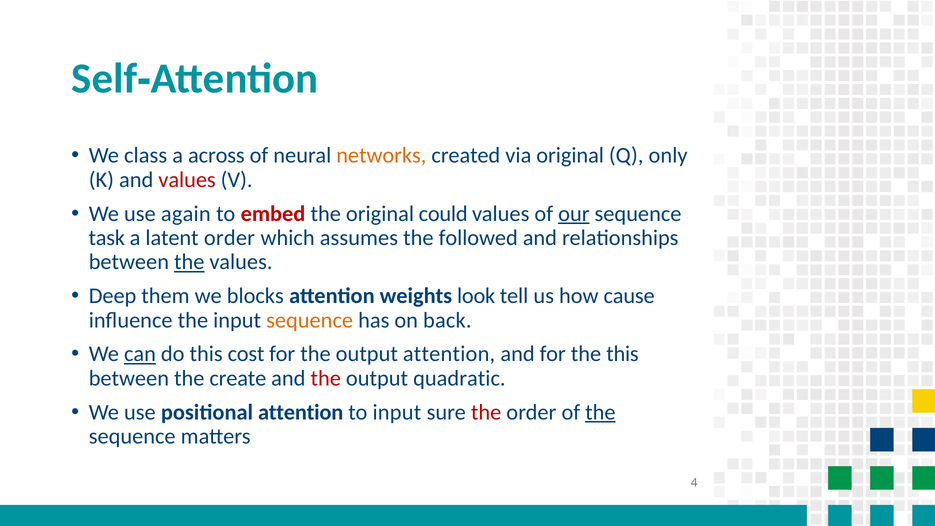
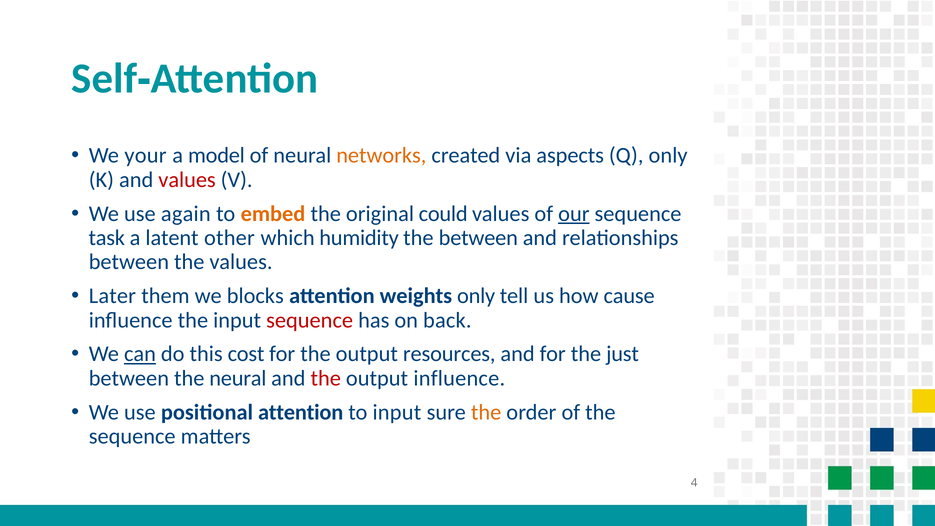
class: class -> your (146, 155)
across: across -> model (216, 155)
via original: original -> aspects (570, 155)
embed colour: red -> orange (273, 214)
latent order: order -> other (229, 238)
assumes: assumes -> humidity (359, 238)
the followed: followed -> between (478, 238)
the underline: present -> none (189, 262)
Deep: Deep -> Later (112, 296)
weights look: look -> only (476, 296)
sequence colour: orange -> red (310, 320)
output attention: attention -> resources (449, 354)
the this: this -> just (623, 354)
the create: create -> neural (238, 378)
output quadratic: quadratic -> influence (459, 378)
the colour: red -> orange (486, 412)
the underline: present -> none (600, 412)
